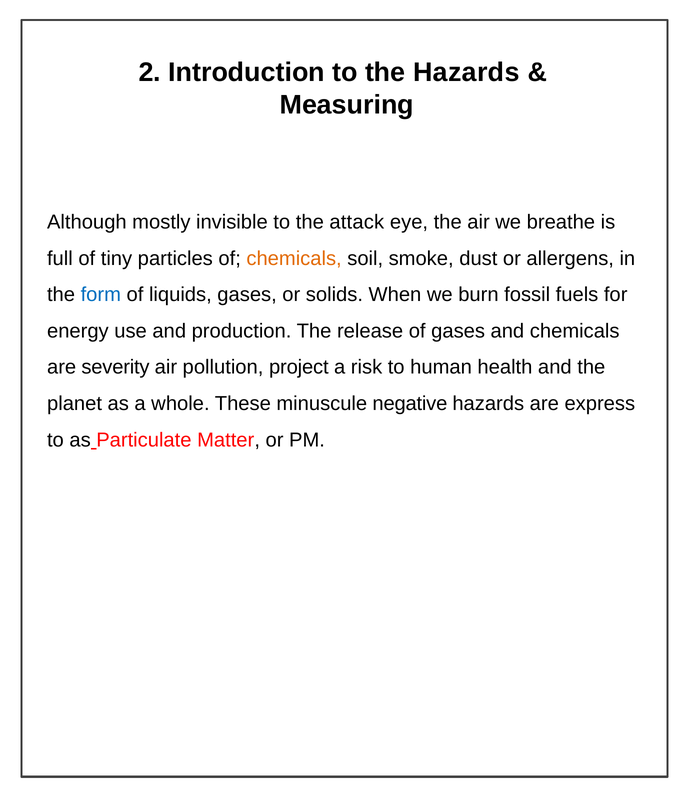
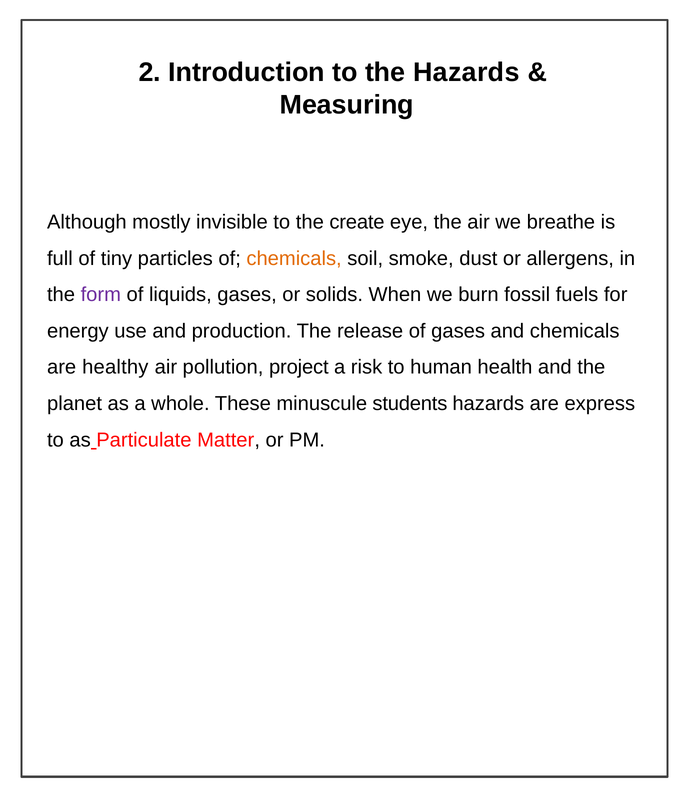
attack: attack -> create (357, 222)
form colour: blue -> purple (101, 295)
severity: severity -> healthy (115, 367)
negative: negative -> students (410, 404)
